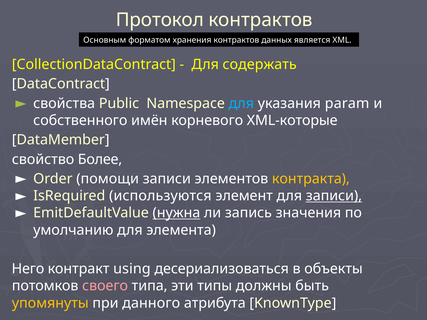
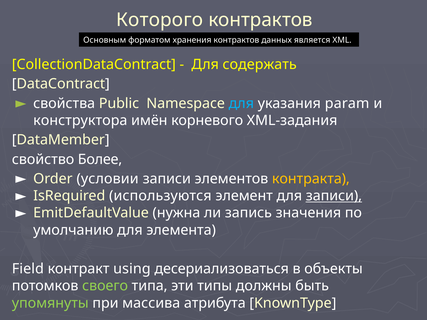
Протокол: Протокол -> Которого (160, 20)
собственного: собственного -> конструктора (80, 121)
XML-которые: XML-которые -> XML-задания (292, 121)
помощи: помощи -> условии (108, 179)
нужна underline: present -> none (176, 213)
Него: Него -> Field (28, 269)
своего colour: pink -> light green (105, 286)
упомянуты colour: yellow -> light green (50, 303)
данного: данного -> массива (151, 303)
